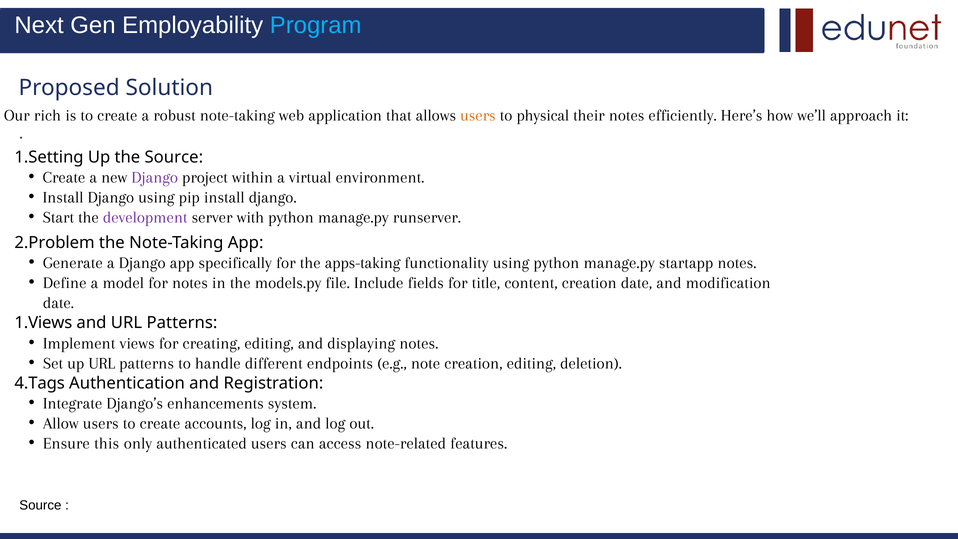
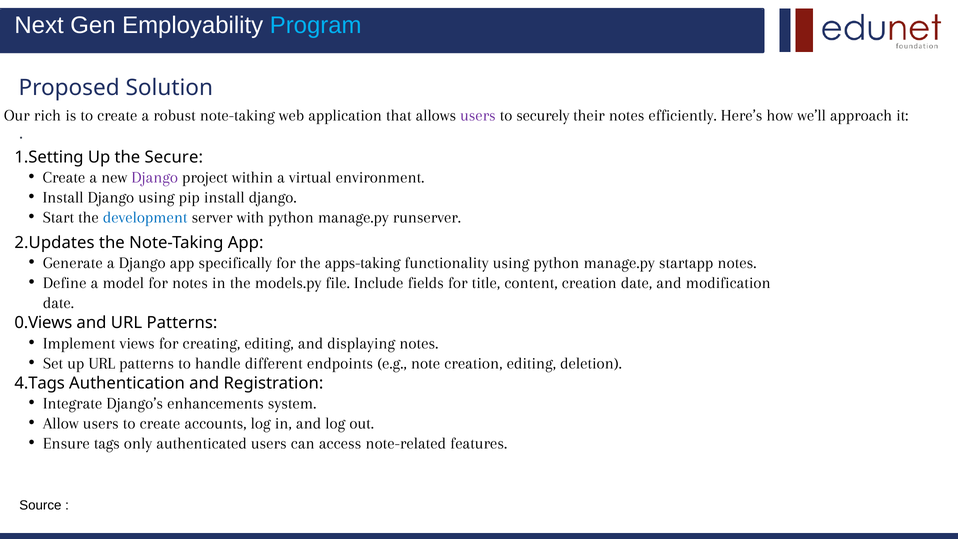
users colour: orange -> purple (478, 115)
physical: physical -> securely (543, 115)
the Source: Source -> Secure (174, 157)
development colour: purple -> blue (145, 217)
2.Problem: 2.Problem -> 2.Updates (55, 243)
1.Views: 1.Views -> 0.Views (43, 323)
this: this -> tags (107, 443)
